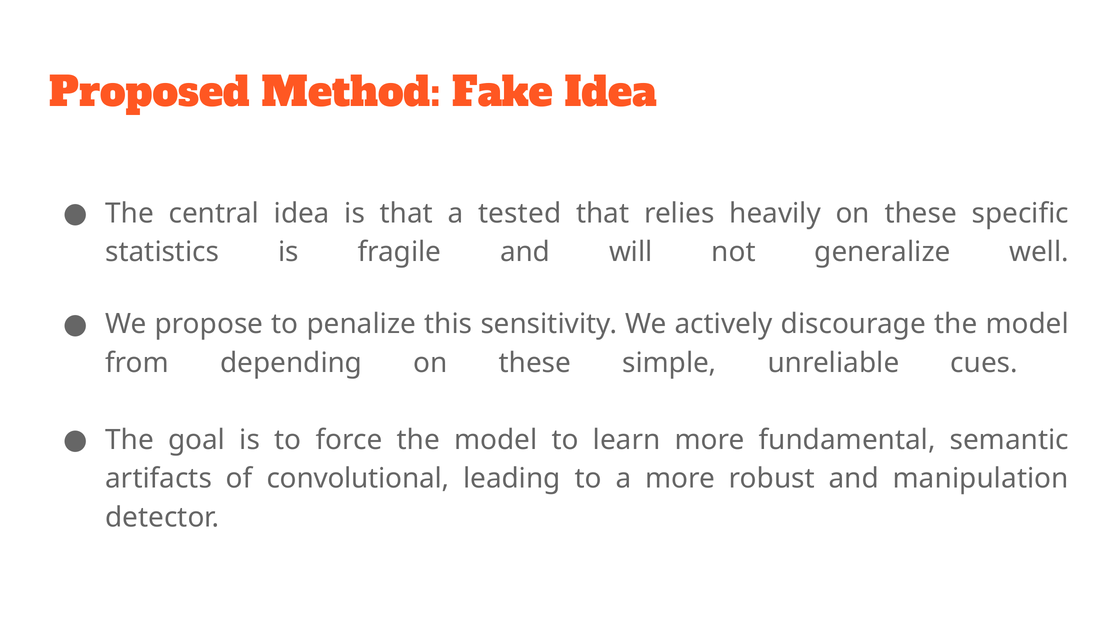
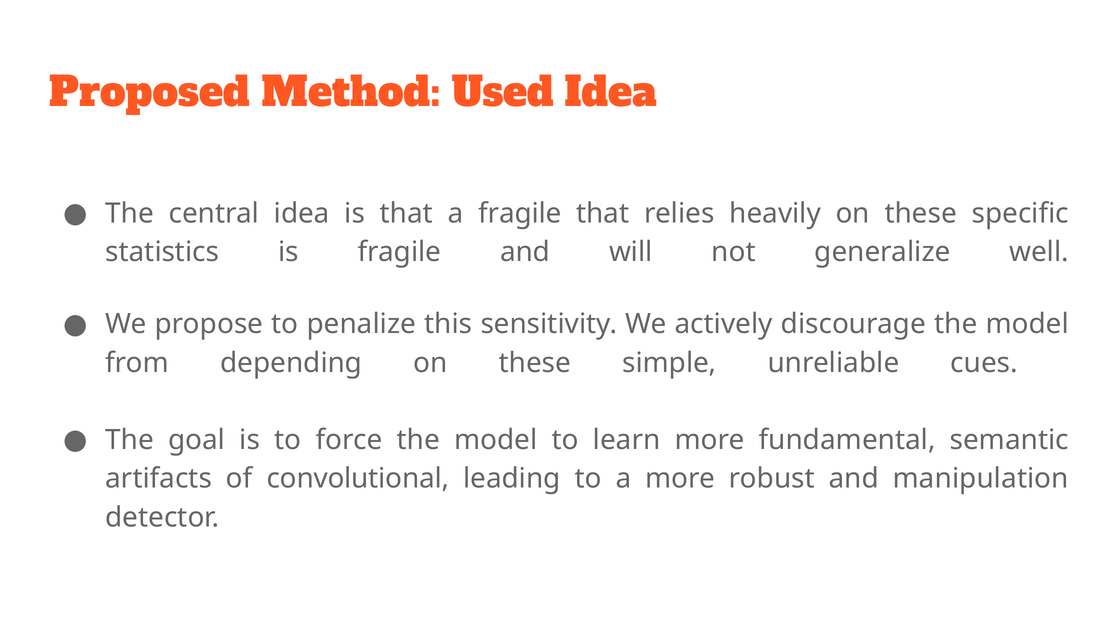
Fake: Fake -> Used (503, 93)
a tested: tested -> fragile (520, 213)
